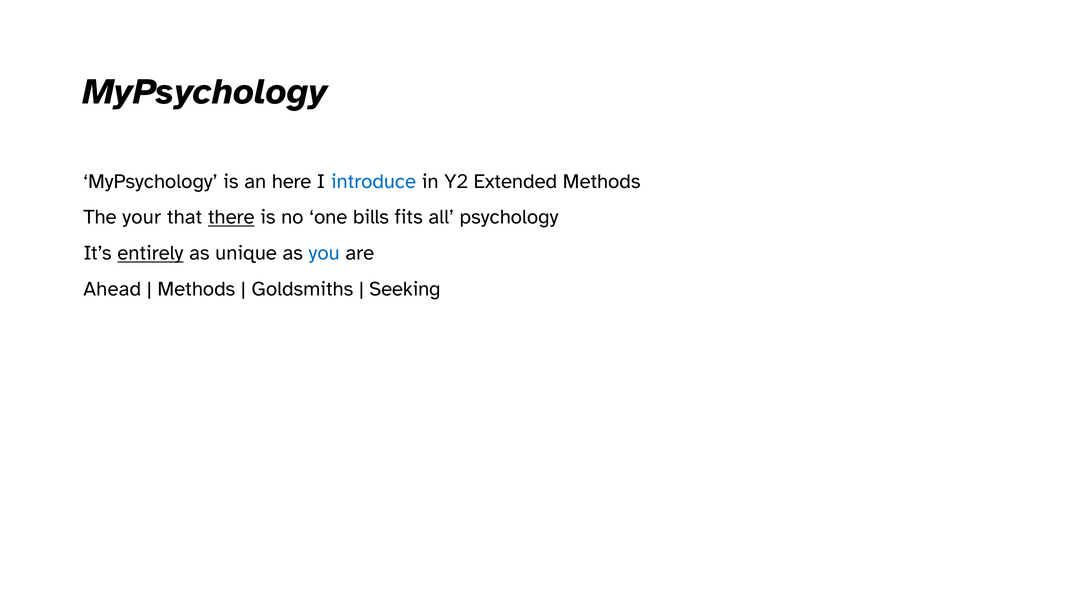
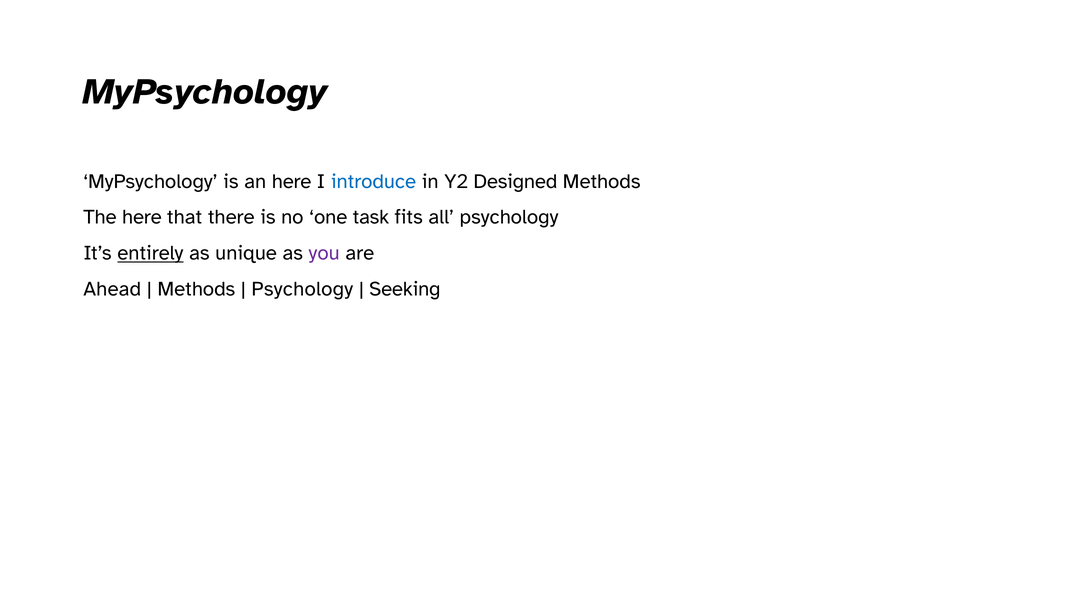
Extended: Extended -> Designed (515, 181)
The your: your -> here (142, 217)
there underline: present -> none (231, 217)
bills: bills -> task (371, 217)
you colour: blue -> purple (324, 253)
Goldsmiths: Goldsmiths -> Psychology (302, 289)
